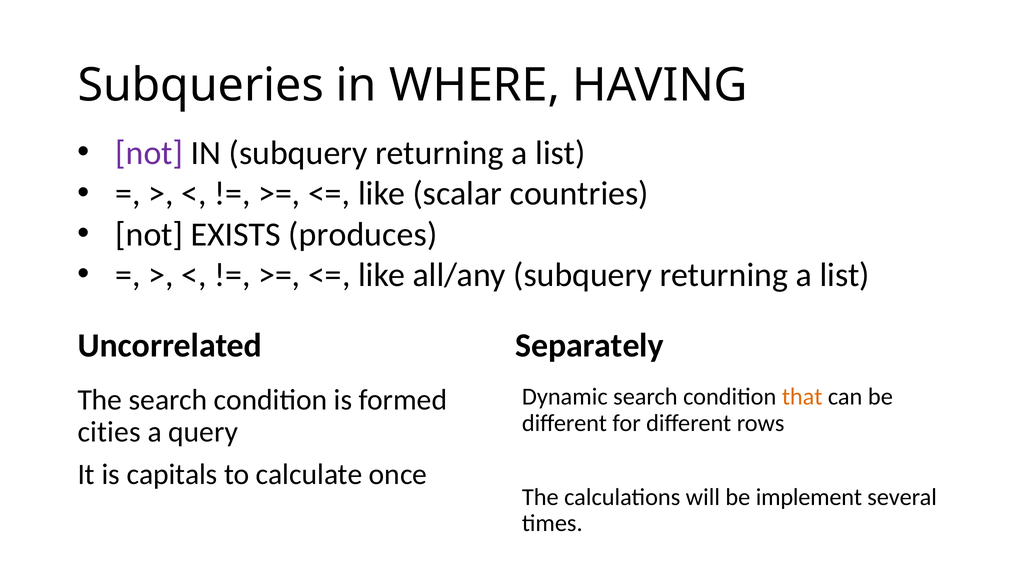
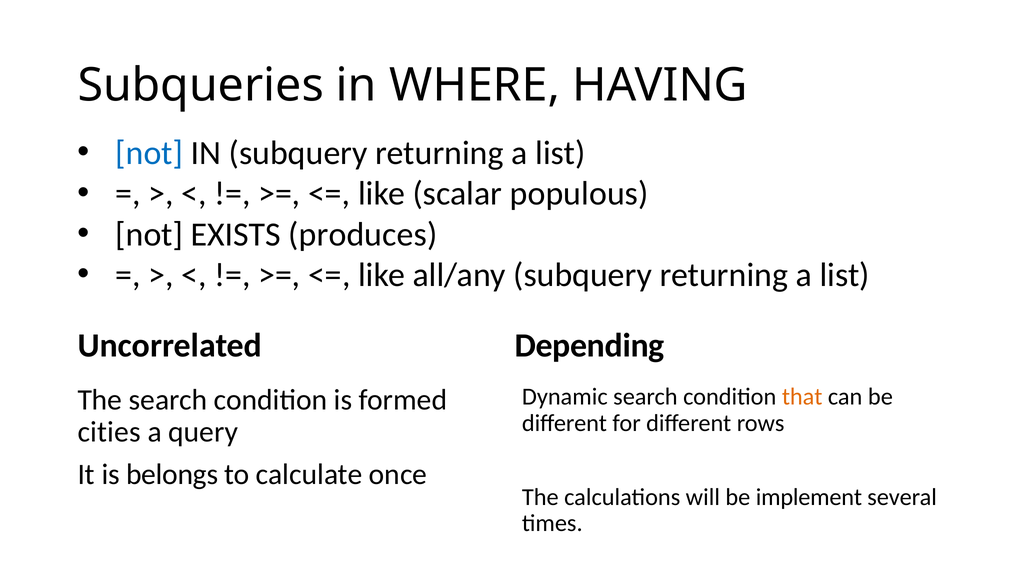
not colour: purple -> blue (149, 153)
countries: countries -> populous (579, 194)
Separately: Separately -> Depending (590, 345)
capitals: capitals -> belongs (172, 474)
